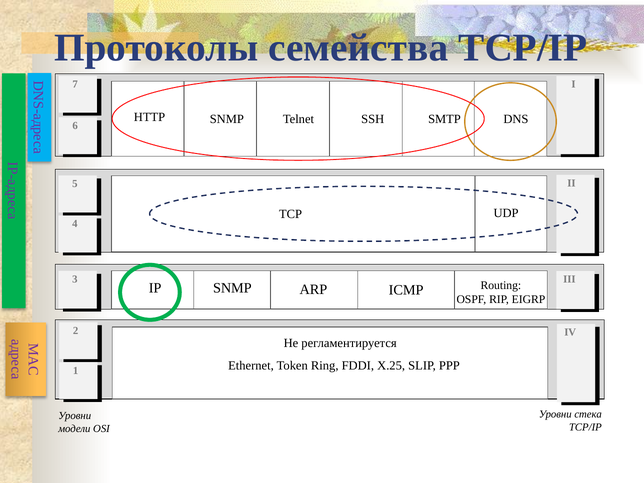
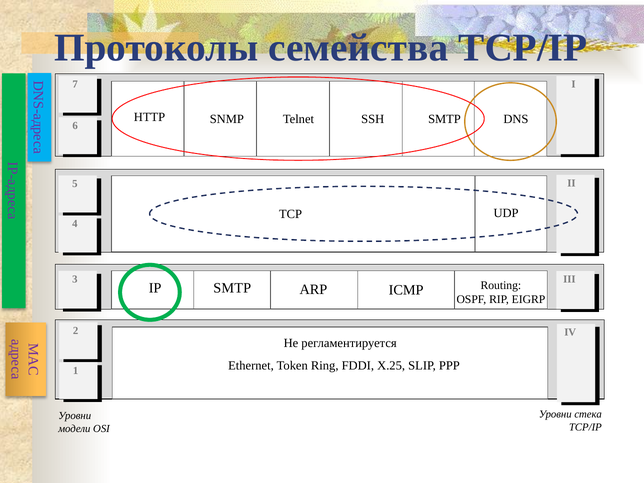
IP SNMP: SNMP -> SMTP (232, 288)
